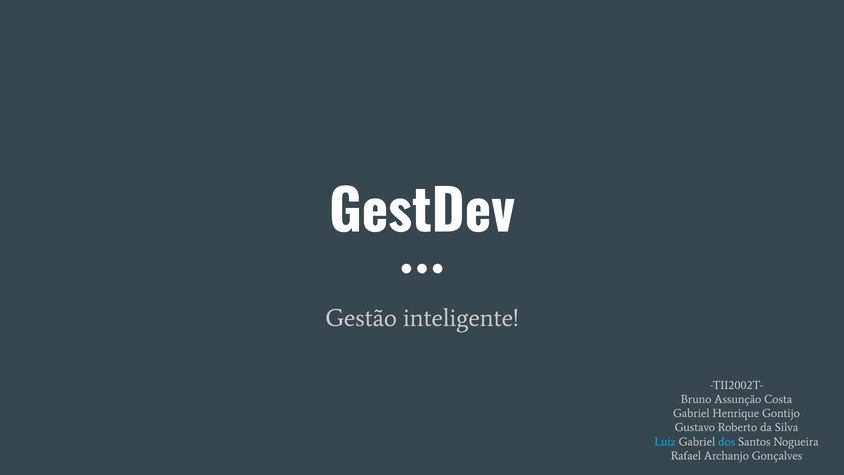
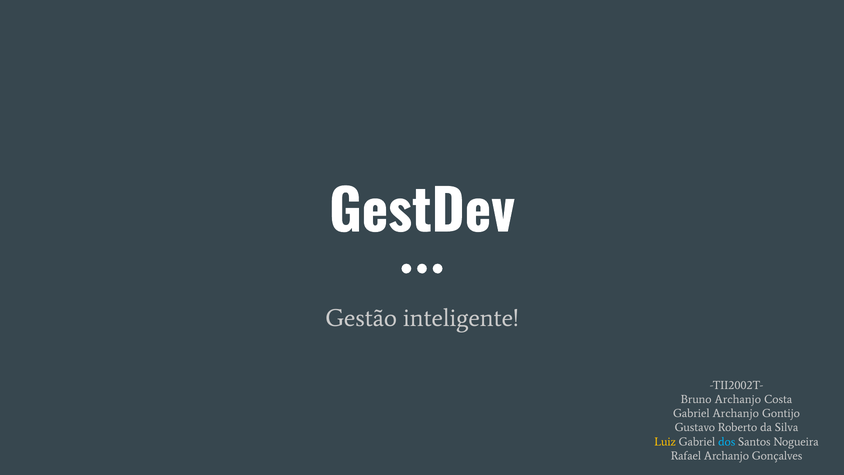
Bruno Assunção: Assunção -> Archanjo (738, 399)
Gabriel Henrique: Henrique -> Archanjo (736, 413)
Luiz colour: light blue -> yellow (665, 441)
